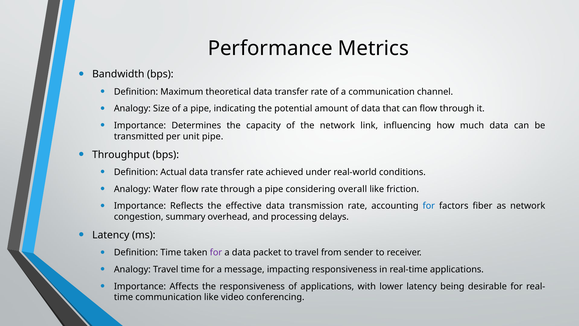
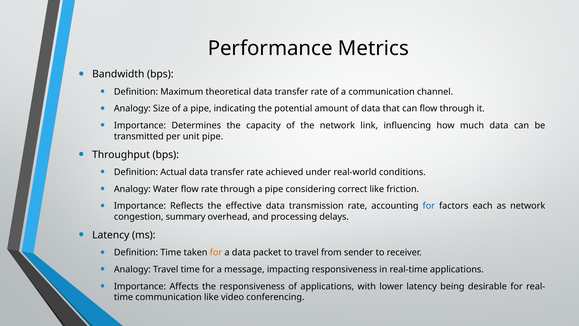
overall: overall -> correct (353, 189)
fiber: fiber -> each (483, 206)
for colour: purple -> orange (216, 252)
